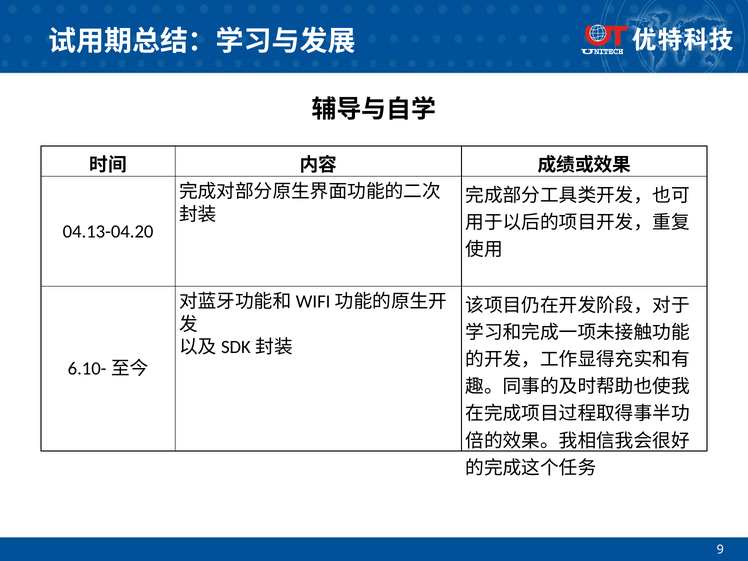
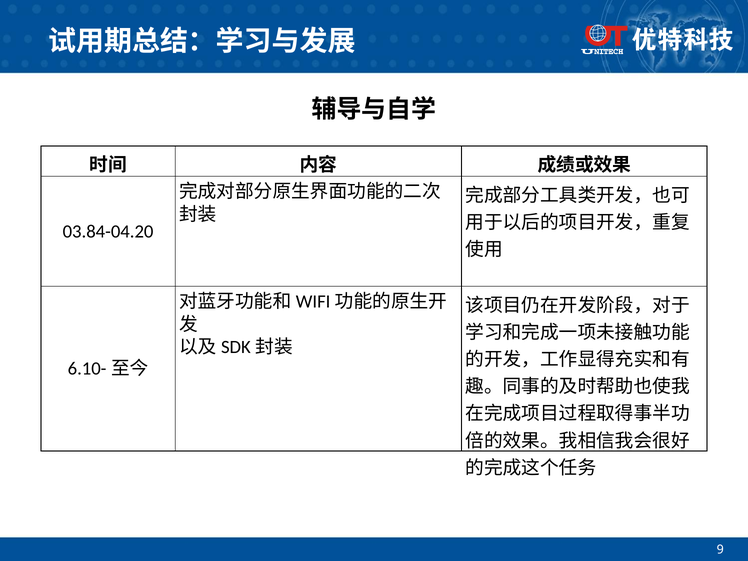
04.13-04.20: 04.13-04.20 -> 03.84-04.20 (108, 231)
